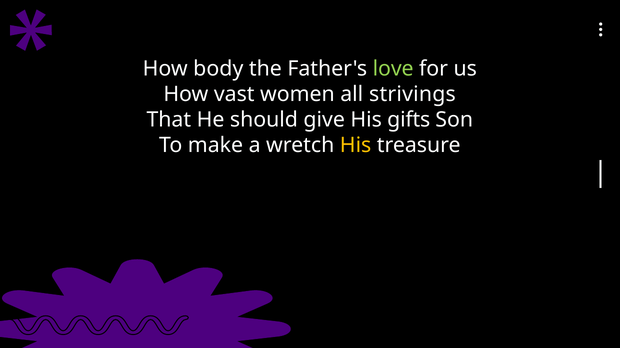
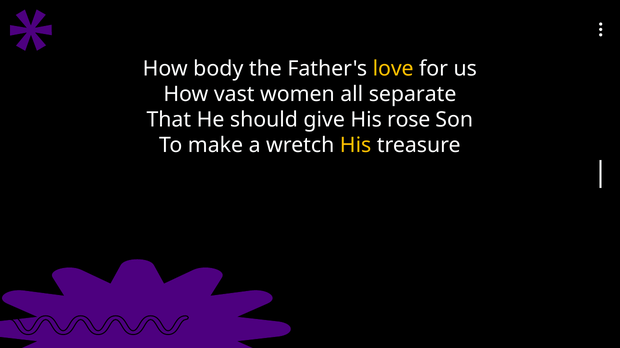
love colour: light green -> yellow (393, 69)
strivings: strivings -> separate (413, 94)
gifts: gifts -> rose (409, 120)
